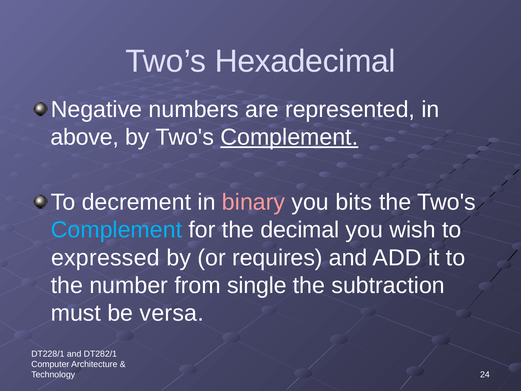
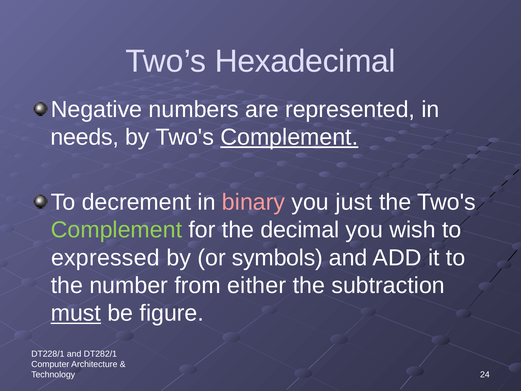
above: above -> needs (85, 137)
bits: bits -> just (354, 202)
Complement colour: light blue -> light green (116, 230)
requires: requires -> symbols (277, 258)
single: single -> either (257, 285)
must underline: none -> present (76, 313)
versa: versa -> figure (172, 313)
